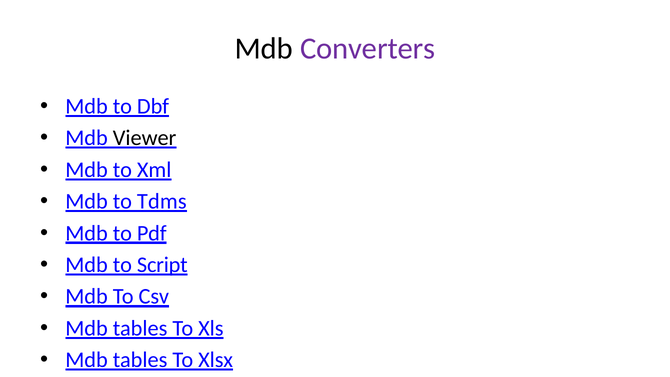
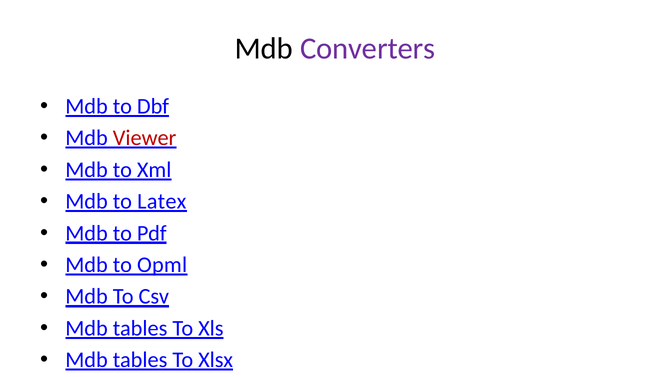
Viewer colour: black -> red (145, 138)
Tdms: Tdms -> Latex (162, 201)
Script: Script -> Opml (162, 265)
